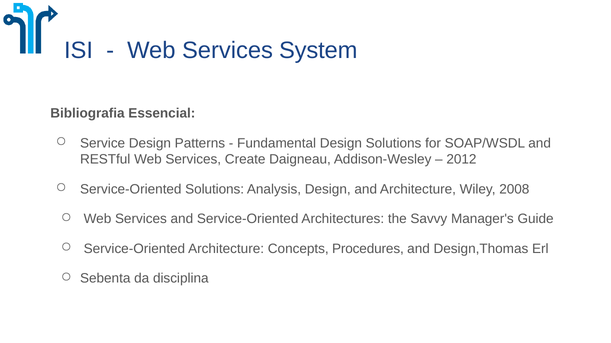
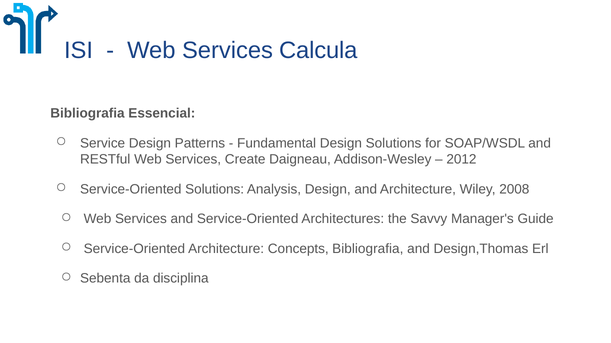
System: System -> Calcula (318, 51)
Concepts Procedures: Procedures -> Bibliografia (368, 249)
